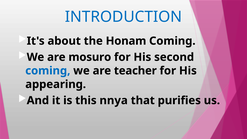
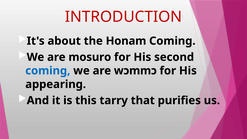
INTRODUCTION colour: blue -> red (123, 17)
teacher: teacher -> wɔmmɔ (135, 71)
nnya: nnya -> tarry (114, 100)
